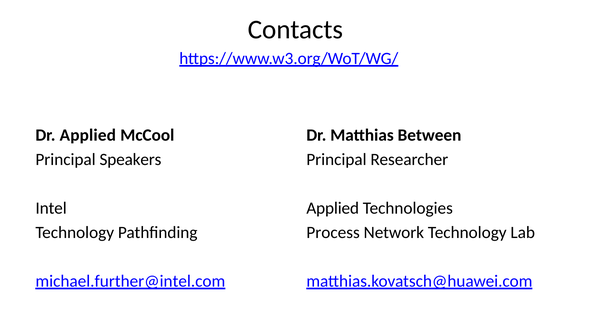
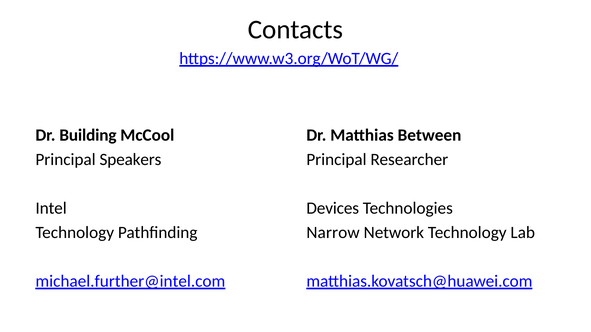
Dr Applied: Applied -> Building (88, 135)
Applied: Applied -> Devices (333, 208)
Process: Process -> Narrow (333, 233)
